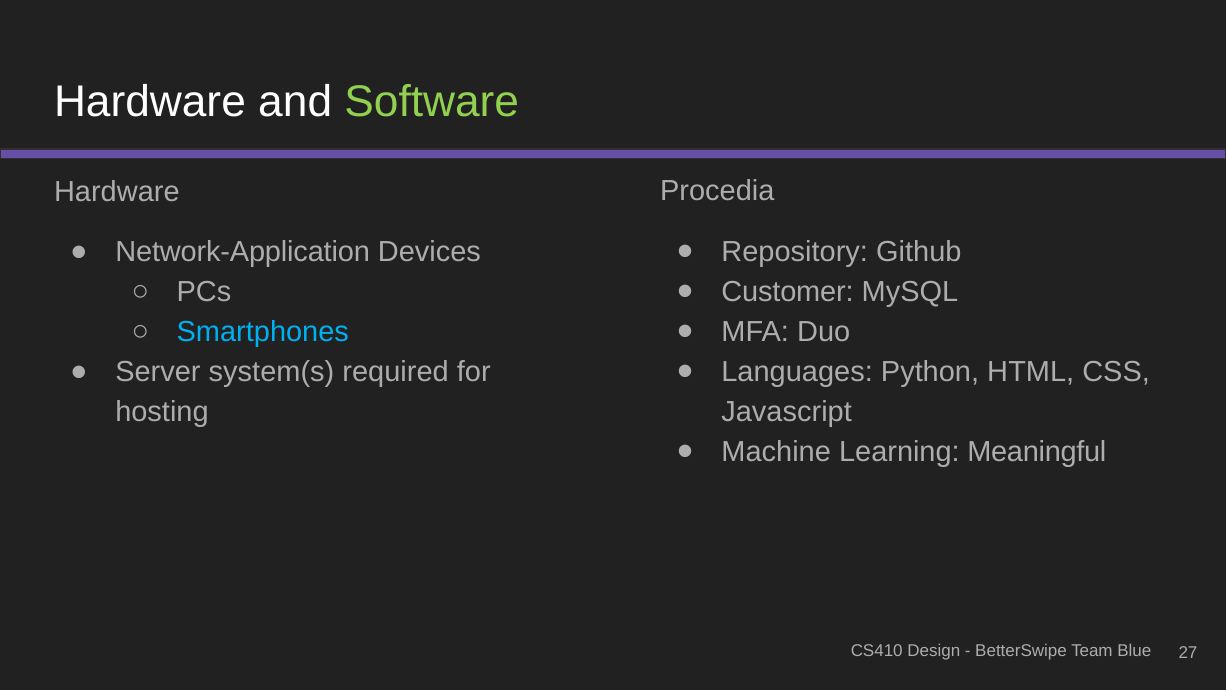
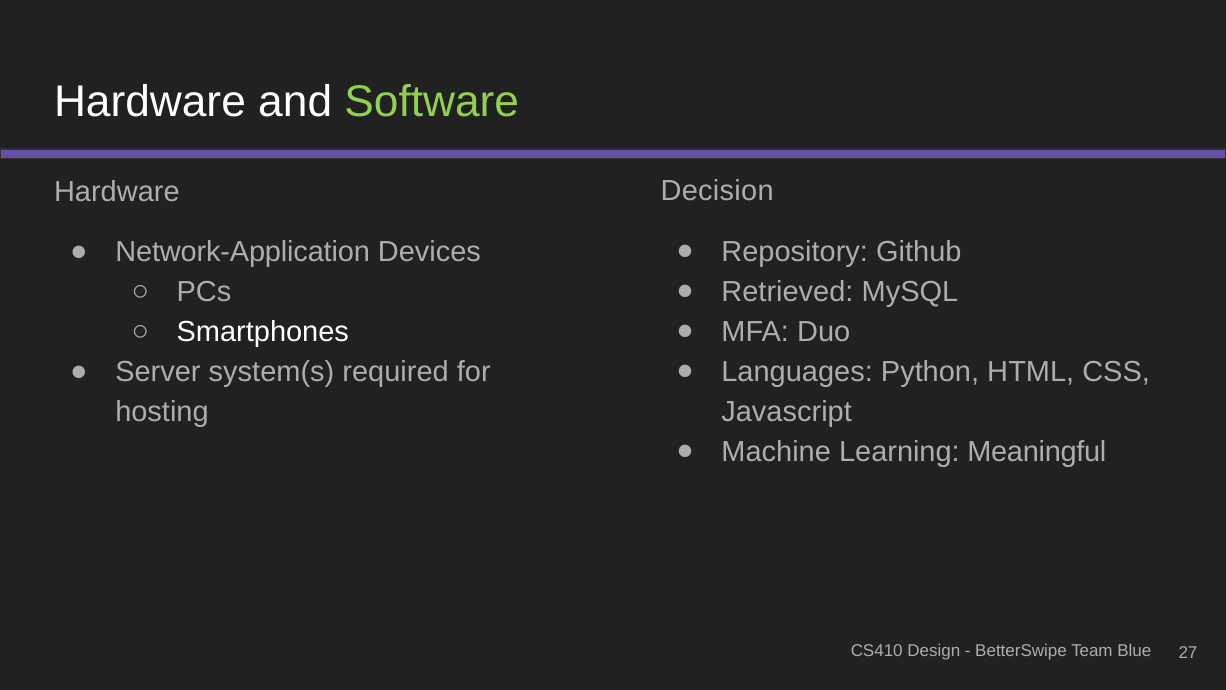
Procedia: Procedia -> Decision (717, 191)
Customer: Customer -> Retrieved (787, 292)
Smartphones colour: light blue -> white (263, 332)
